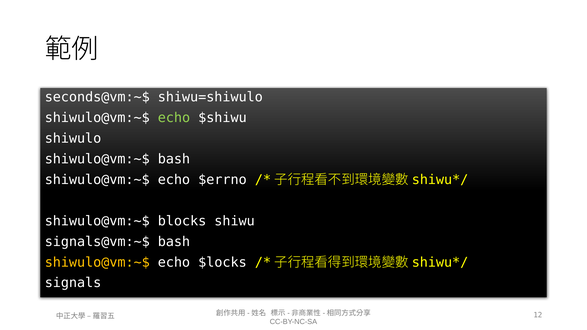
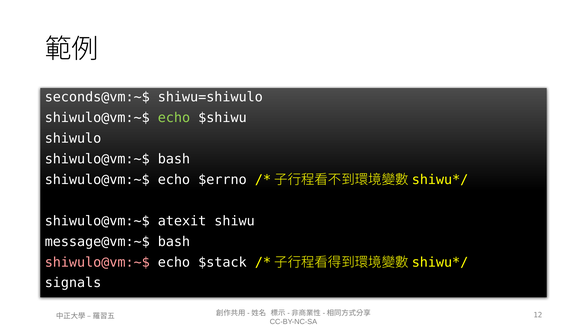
blocks: blocks -> atexit (182, 221)
signals@vm:~$: signals@vm:~$ -> message@vm:~$ (97, 242)
shiwulo@vm:~$ colour: yellow -> pink (97, 262)
$locks: $locks -> $stack (222, 262)
